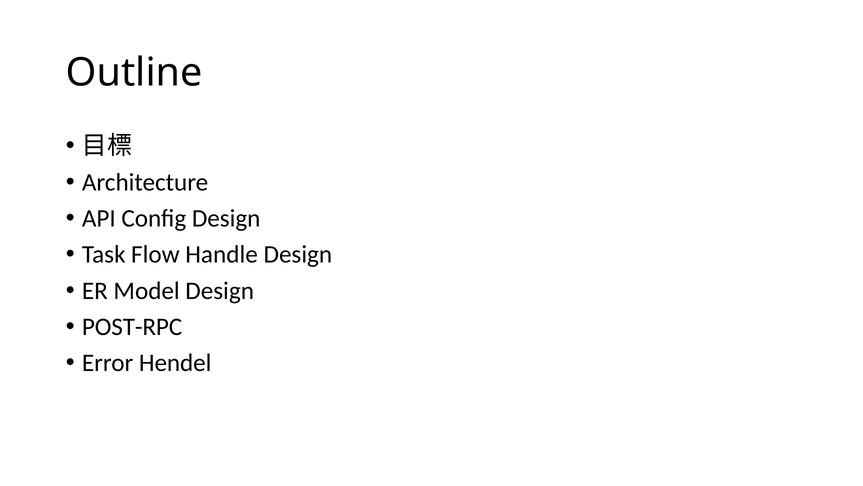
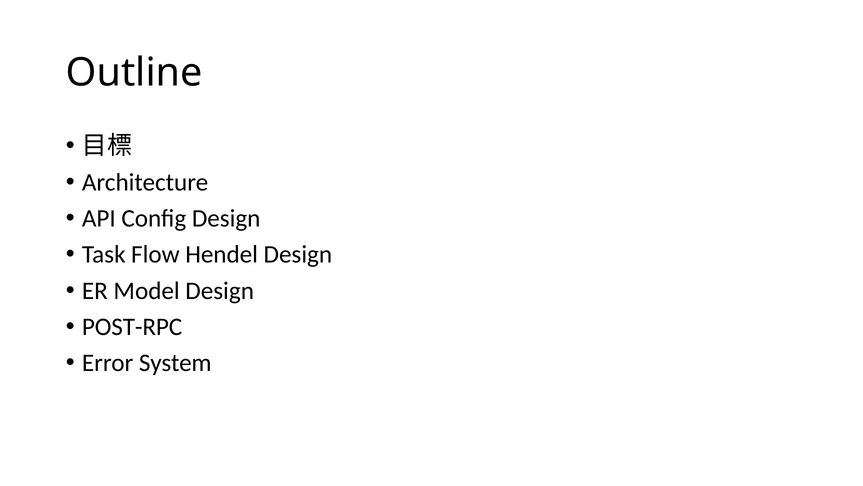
Handle: Handle -> Hendel (222, 254)
Hendel: Hendel -> System (175, 363)
